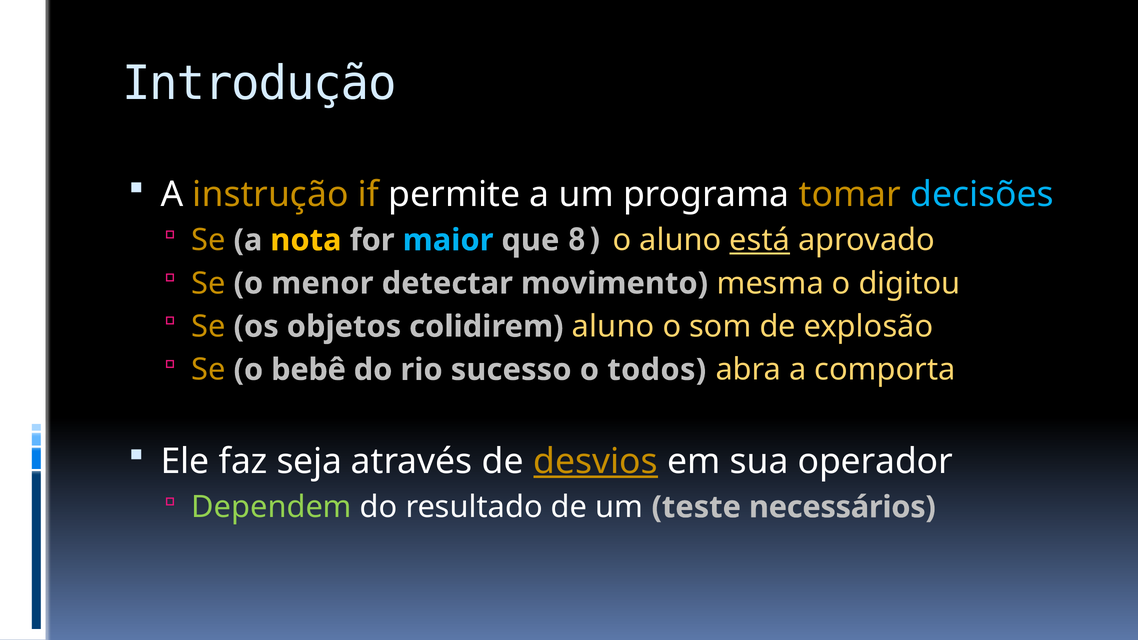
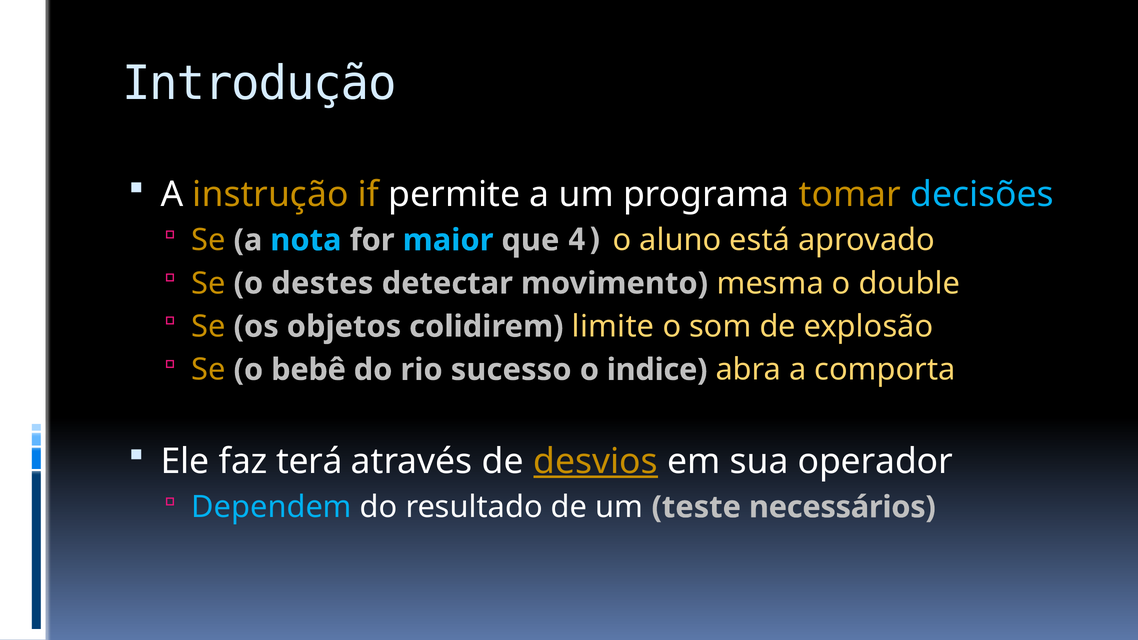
nota colour: yellow -> light blue (306, 240)
8: 8 -> 4 (586, 240)
está underline: present -> none (760, 240)
menor: menor -> destes (322, 283)
digitou: digitou -> double (909, 283)
colidirem aluno: aluno -> limite (613, 327)
todos: todos -> indice (657, 370)
seja: seja -> terá (309, 462)
Dependem colour: light green -> light blue (272, 507)
